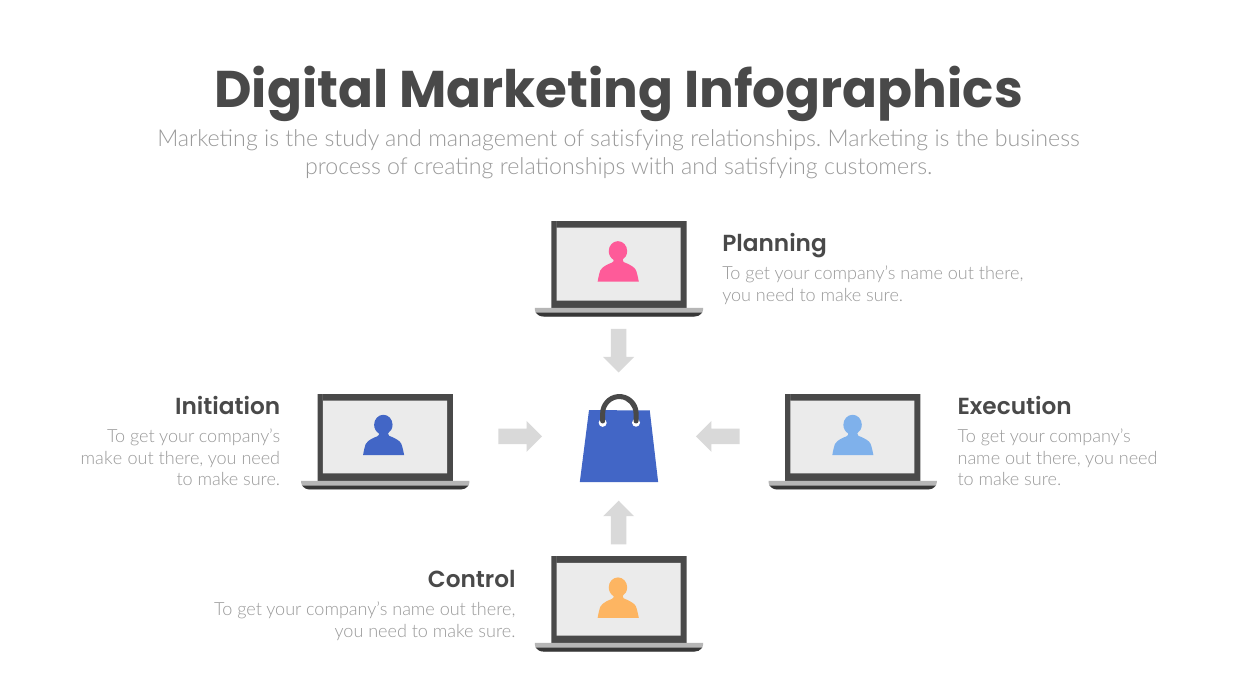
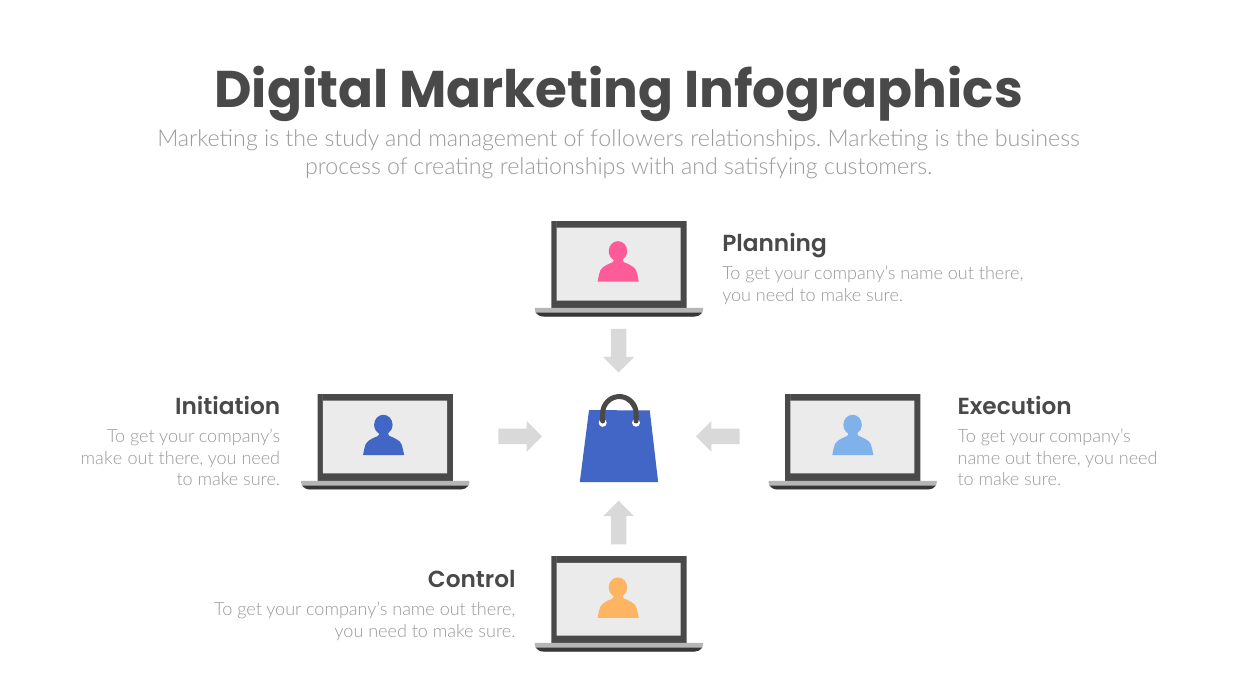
satisfying: satisfying -> followers (637, 139)
